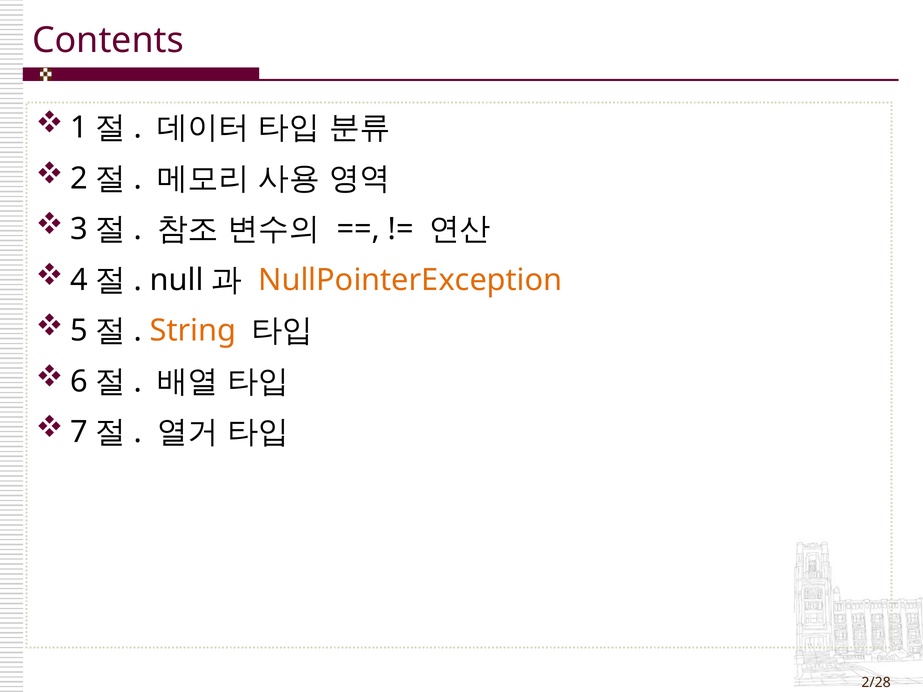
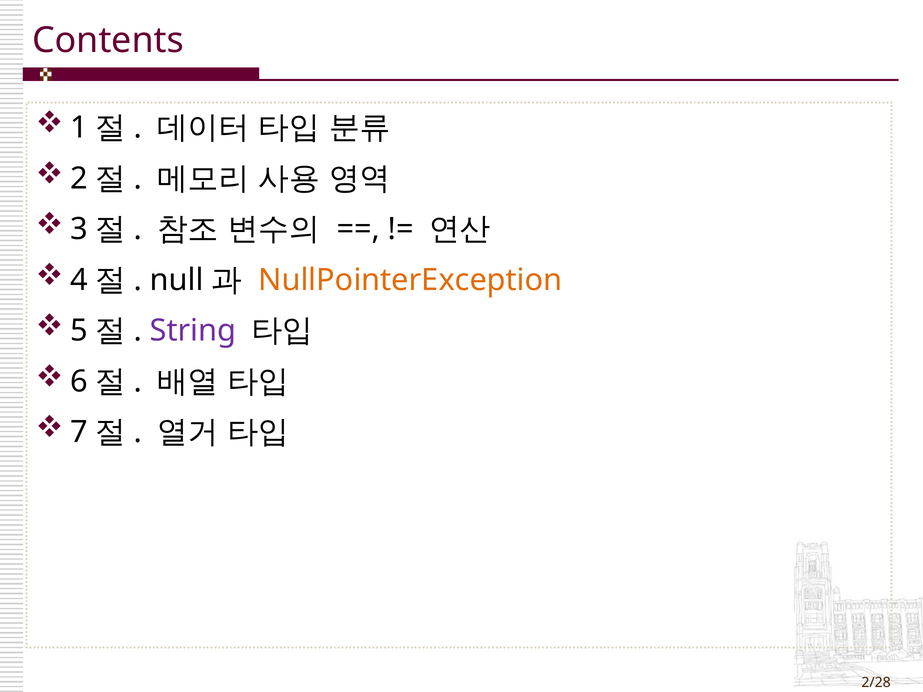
String colour: orange -> purple (193, 331)
